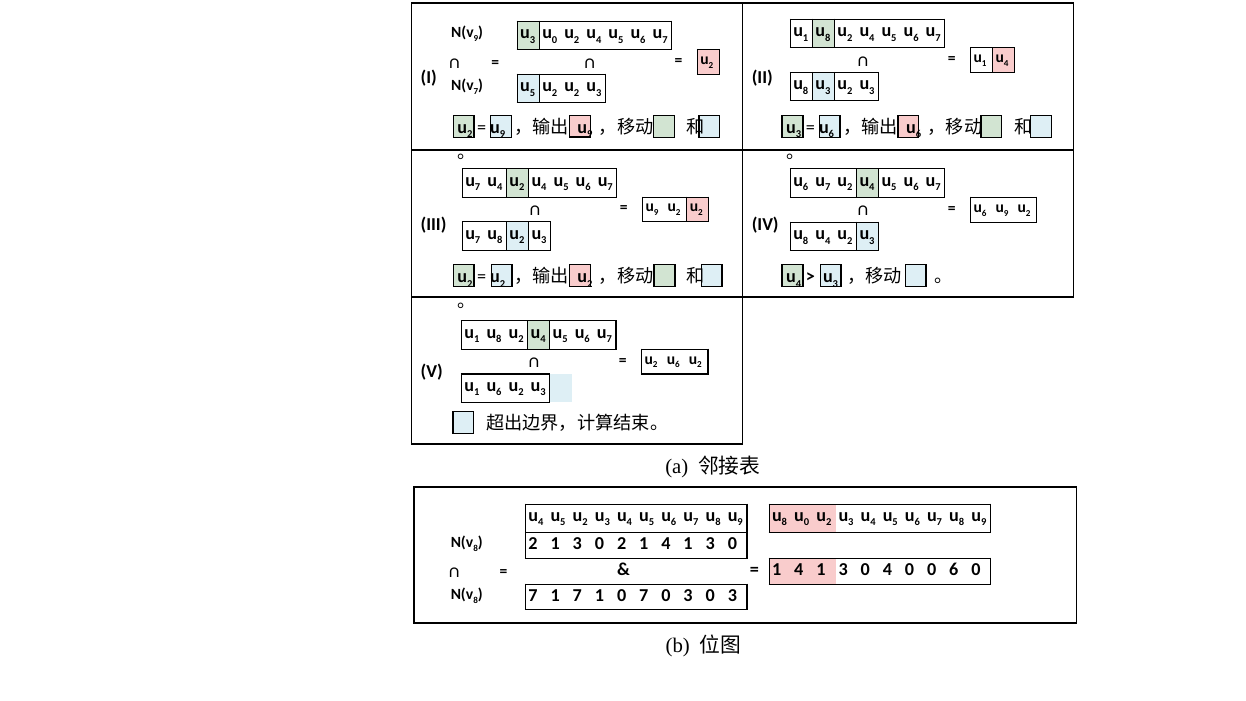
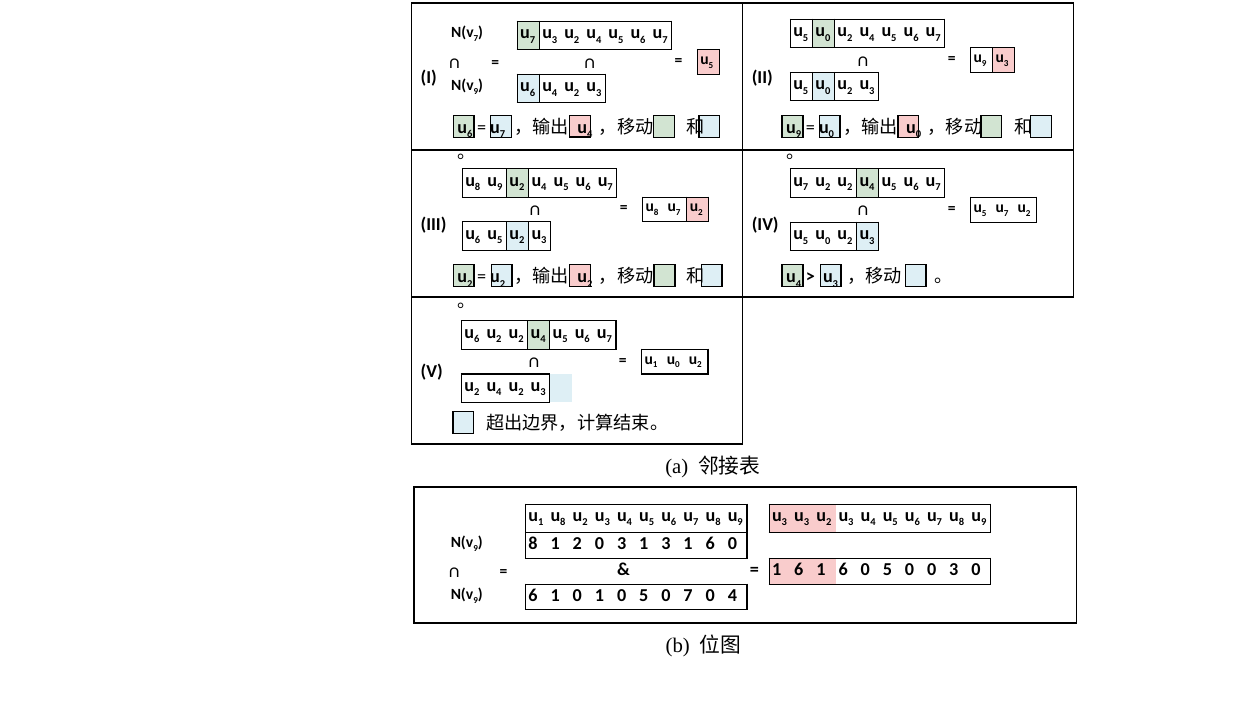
1: 1 -> 5 (806, 38)
8: 8 -> 0 (828, 38)
9: 9 -> 7 (476, 39)
3: 3 -> 7 (532, 40)
0: 0 -> 3 (555, 40)
1: 1 -> 9 (984, 63)
4: 4 -> 3 (1006, 63)
2: 2 -> 5 (711, 65)
8: 8 -> 5 (806, 91)
3: 3 -> 0 (828, 91)
7: 7 -> 9 (476, 92)
5: 5 -> 6 (532, 93)
2: 2 -> 4 (555, 93)
2: 2 -> 6 (470, 134)
9: 9 -> 7 (503, 134)
9: 9 -> 4 (590, 134)
3: 3 -> 9 (798, 134)
6: 6 -> 0 (831, 134)
6: 6 -> 0 (918, 134)
7: 7 -> 8 (478, 187)
4: 4 -> 9 (500, 187)
6: 6 -> 7 (806, 187)
7: 7 -> 2 (828, 187)
9: 9 -> 8 (656, 213)
2: 2 -> 7 (678, 213)
6: 6 -> 5 (984, 213)
9: 9 -> 7 (1006, 213)
7: 7 -> 6 (478, 240)
8: 8 -> 5 (500, 240)
8: 8 -> 5 (806, 241)
4: 4 -> 0 (828, 241)
1: 1 -> 6 (477, 339)
8: 8 -> 2 (499, 339)
2: 2 -> 1 (655, 365)
6: 6 -> 0 (677, 365)
1: 1 -> 2 (477, 392)
6: 6 -> 4 (499, 392)
4: 4 -> 1 (541, 522)
5: 5 -> 8 (563, 522)
8: 8 -> 3 (784, 522)
0: 0 -> 3 (807, 522)
8: 8 -> 9 (476, 549)
2: 2 -> 8 (533, 544)
3: 3 -> 2 (577, 544)
2: 2 -> 3 (622, 544)
4: 4 -> 3 (666, 544)
3: 3 -> 6 (710, 544)
4: 4 -> 6 (799, 569)
3: 3 -> 6 (843, 569)
4: 4 -> 5 (887, 569)
0 0 6: 6 -> 3 (954, 569)
8: 8 -> 9 (476, 600)
7: 7 -> 6 (533, 595)
7: 7 -> 0 (577, 595)
1 0 7: 7 -> 5 (644, 595)
3: 3 -> 7 (688, 595)
3: 3 -> 4 (732, 595)
